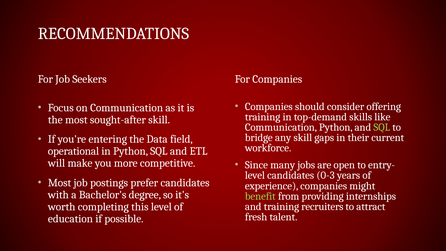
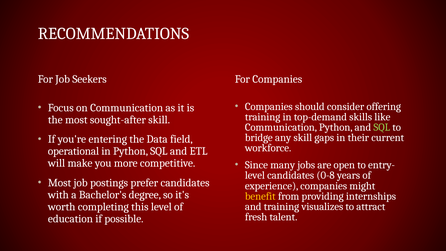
0-3: 0-3 -> 0-8 (326, 175)
benefit colour: light green -> yellow (260, 196)
recruiters: recruiters -> visualizes (322, 207)
